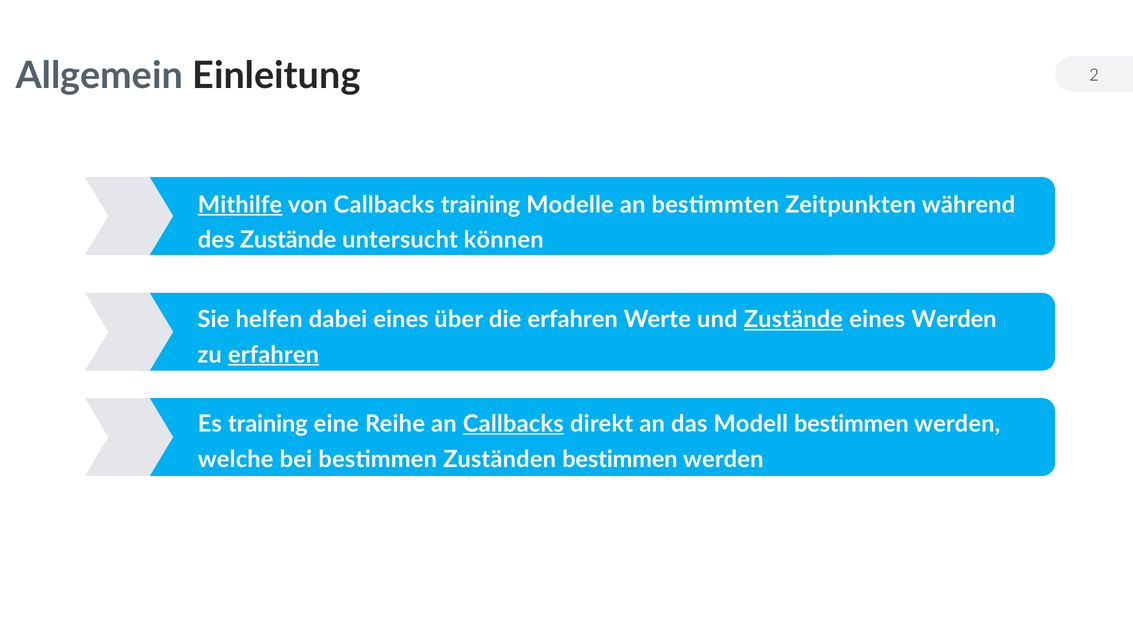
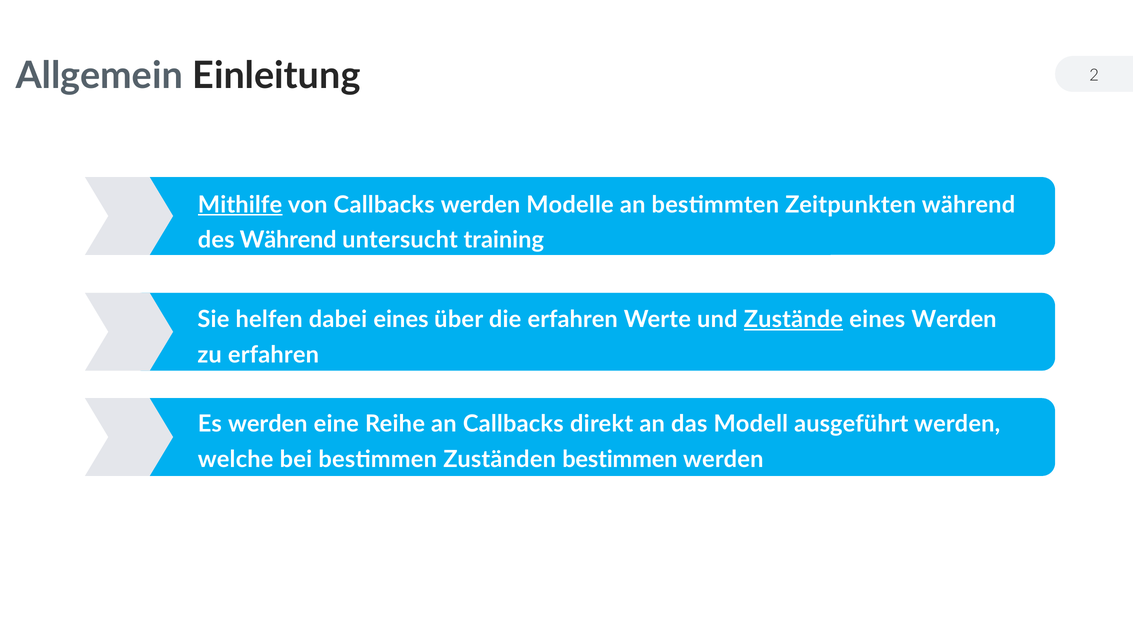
Callbacks training: training -> werden (481, 205)
des Zustände: Zustände -> Während (288, 240)
können: können -> training (504, 240)
erfahren underline: present -> none (274, 355)
Es training: training -> werden (268, 424)
Callbacks underline: present -> none (513, 424)
Modell bestimmen: bestimmen -> ausgeführt (851, 424)
